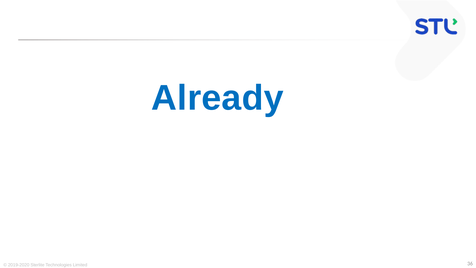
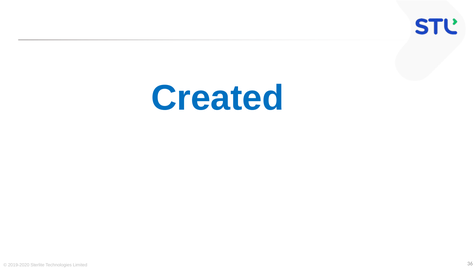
Already: Already -> Created (218, 98)
